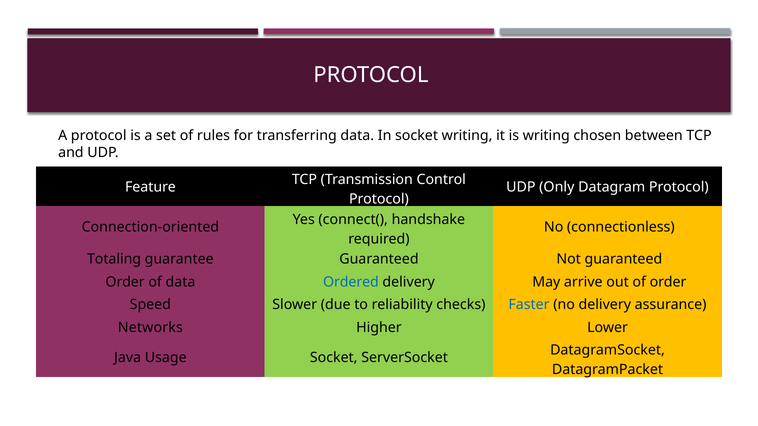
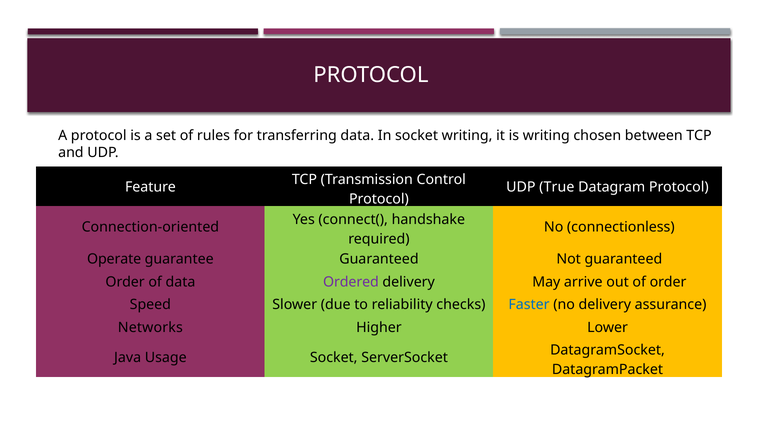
Only: Only -> True (557, 187)
Totaling: Totaling -> Operate (114, 260)
Ordered colour: blue -> purple (351, 282)
